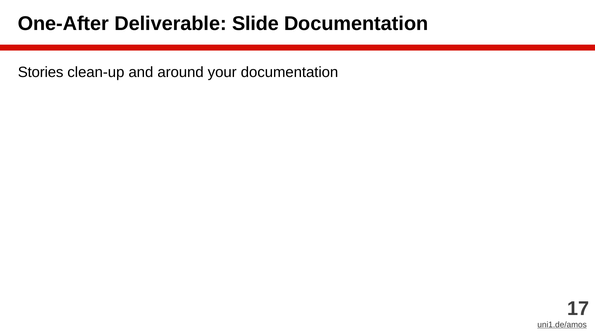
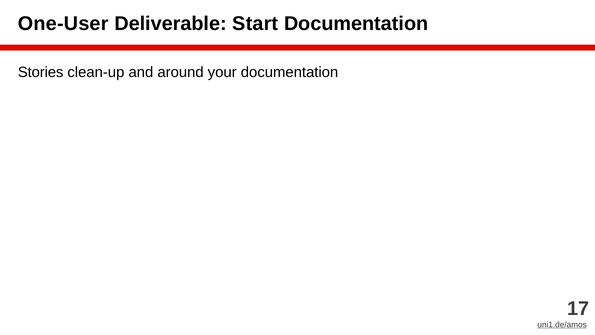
One-After: One-After -> One-User (63, 24)
Slide: Slide -> Start (255, 24)
